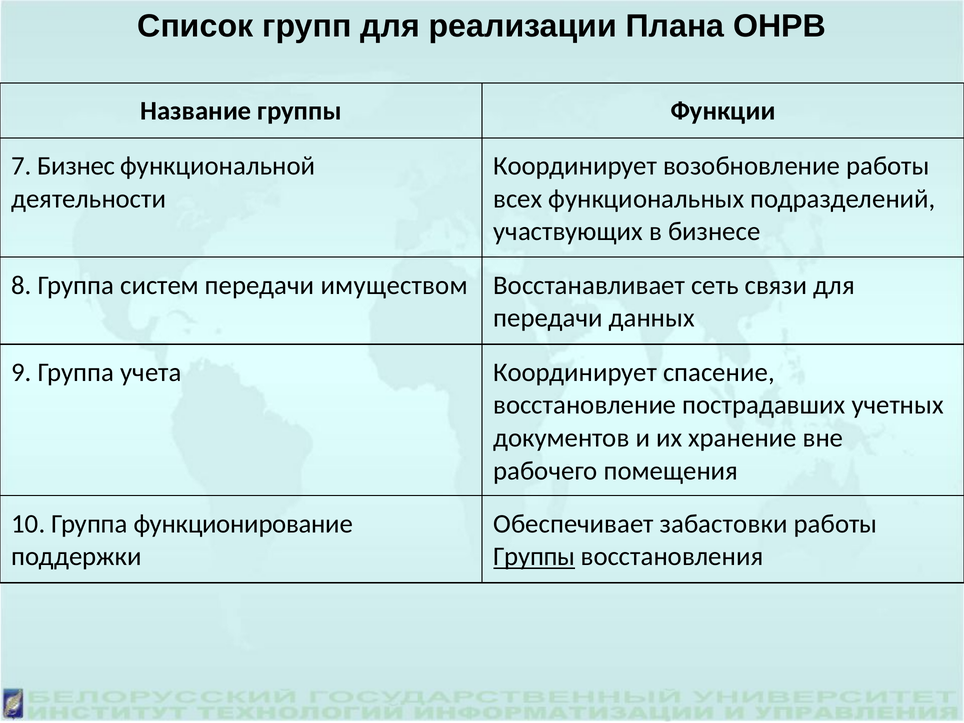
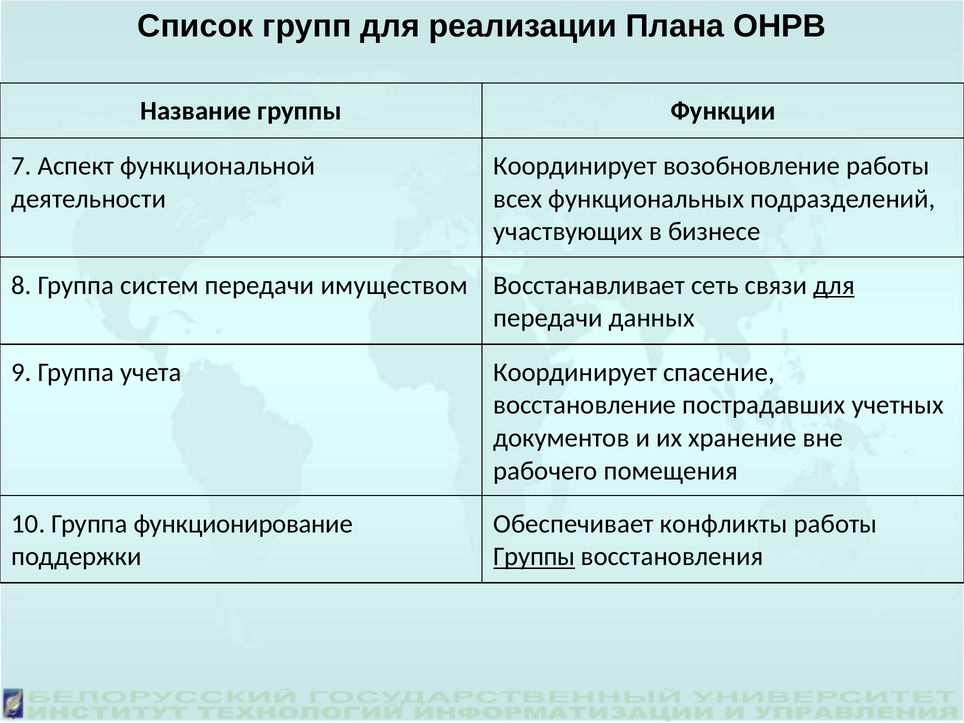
Бизнес: Бизнес -> Аспект (76, 166)
для underline: none -> present (834, 285)
забастовки: забастовки -> конфликты (724, 524)
